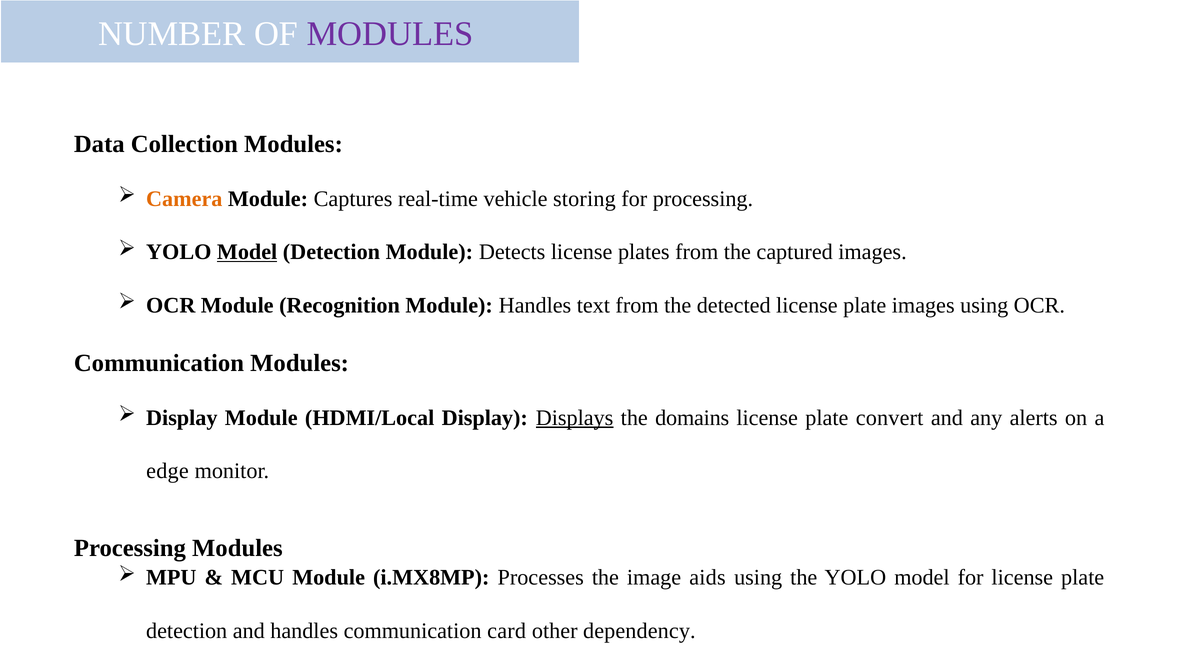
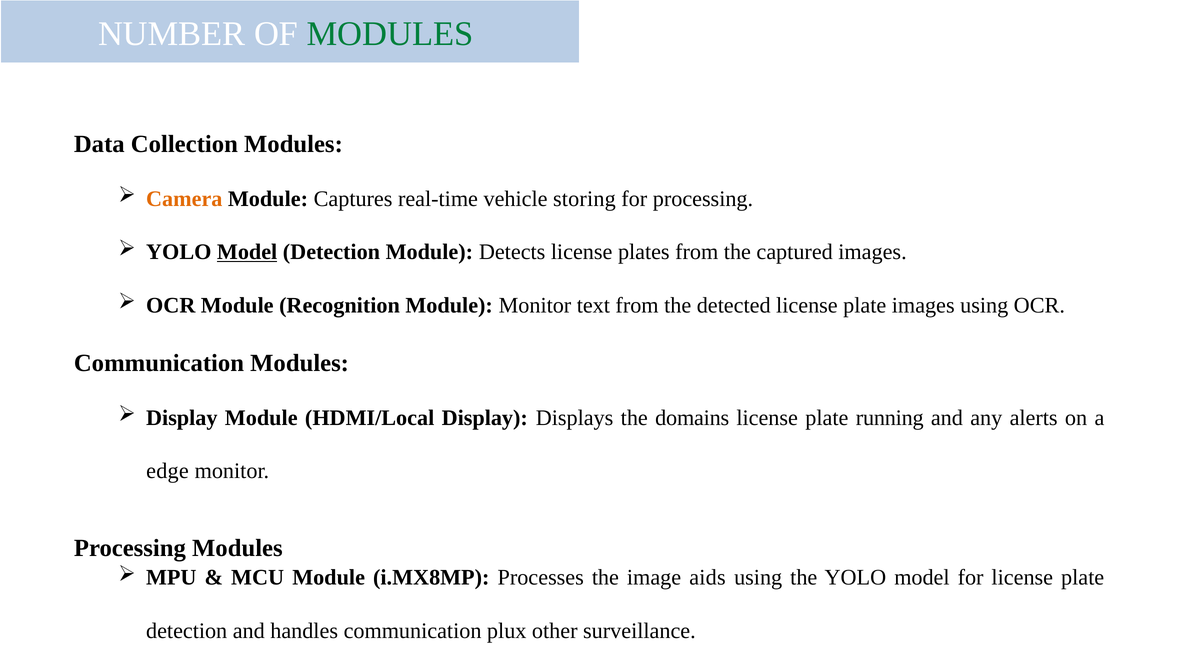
MODULES colour: purple -> green (390, 34)
Module Handles: Handles -> Monitor (535, 305)
Displays underline: present -> none (575, 418)
convert: convert -> running (890, 418)
card: card -> plux (507, 631)
dependency: dependency -> surveillance (639, 631)
